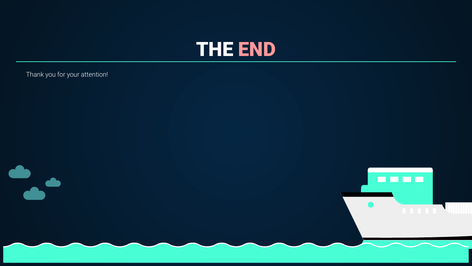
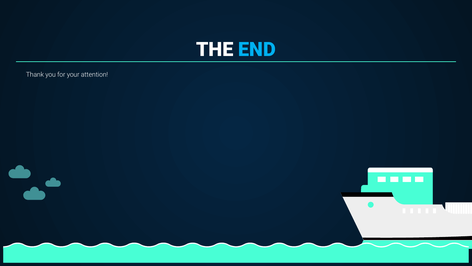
END colour: pink -> light blue (257, 49)
